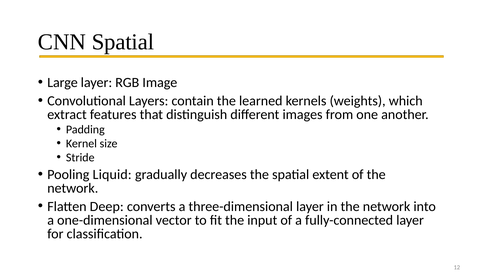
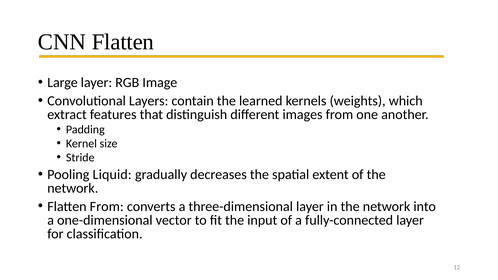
CNN Spatial: Spatial -> Flatten (123, 42)
Flatten Deep: Deep -> From (107, 207)
